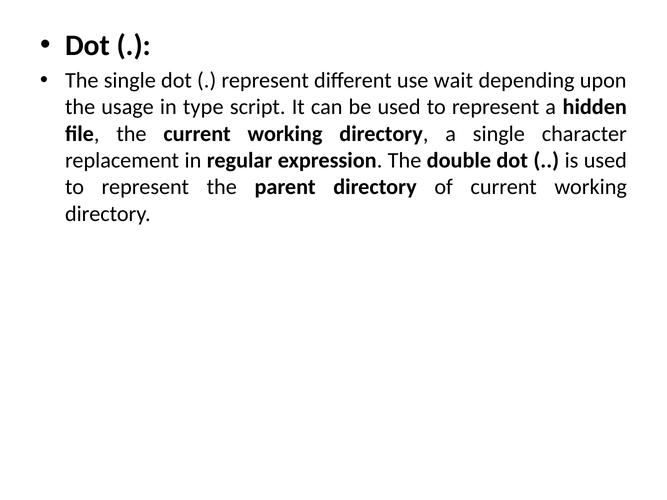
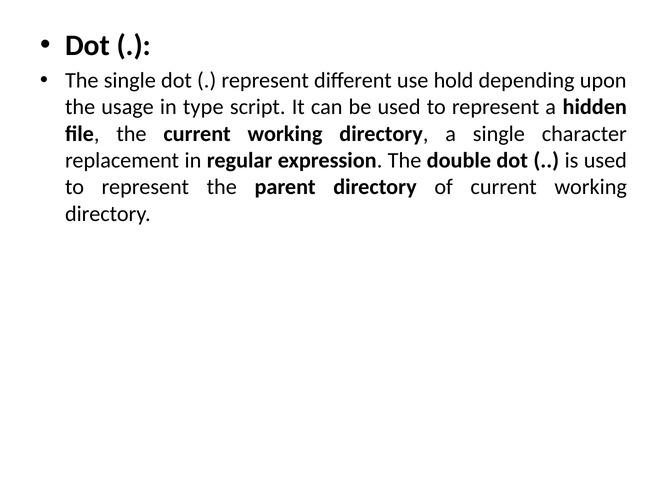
wait: wait -> hold (454, 80)
